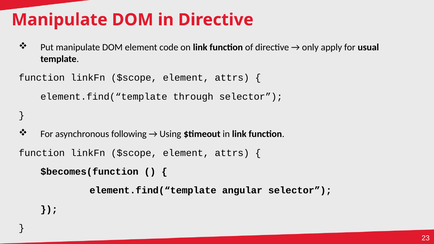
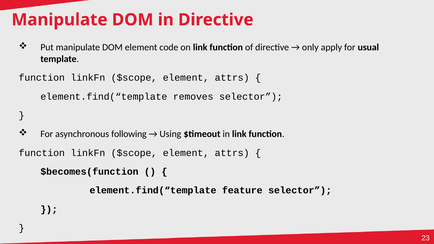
through: through -> removes (193, 97)
angular: angular -> feature (242, 191)
